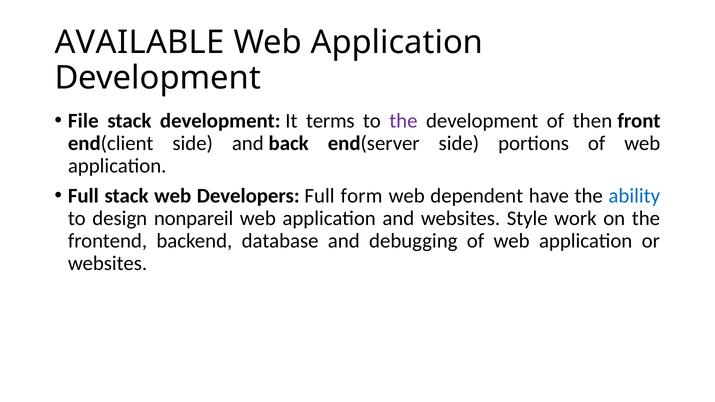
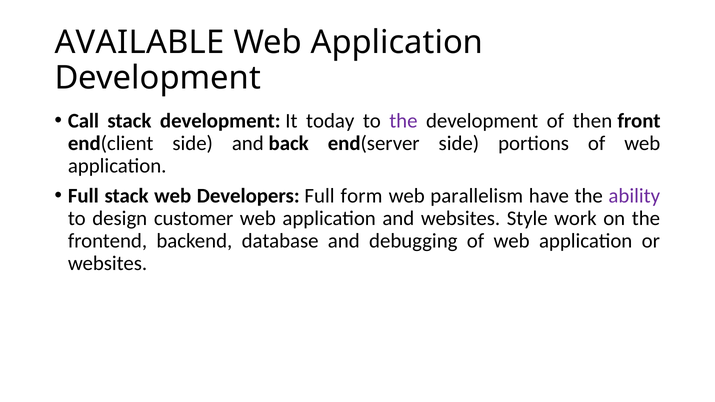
File: File -> Call (83, 121)
terms: terms -> today (330, 121)
dependent: dependent -> parallelism (477, 196)
ability colour: blue -> purple (634, 196)
nonpareil: nonpareil -> customer (194, 218)
